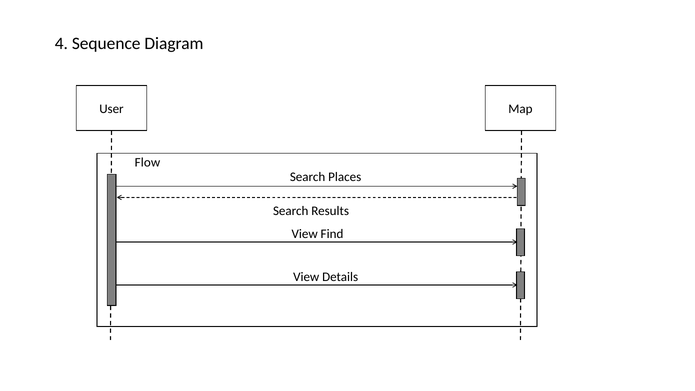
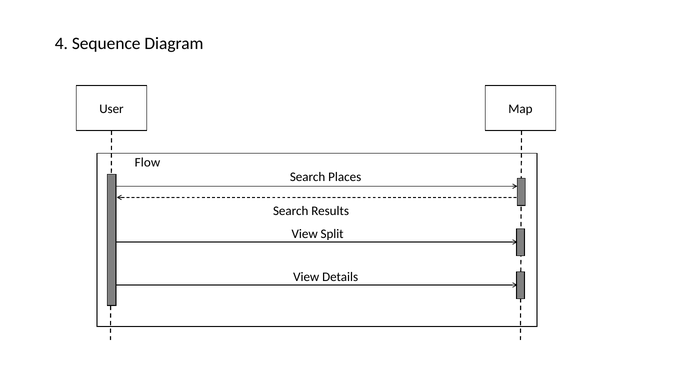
Find: Find -> Split (332, 234)
